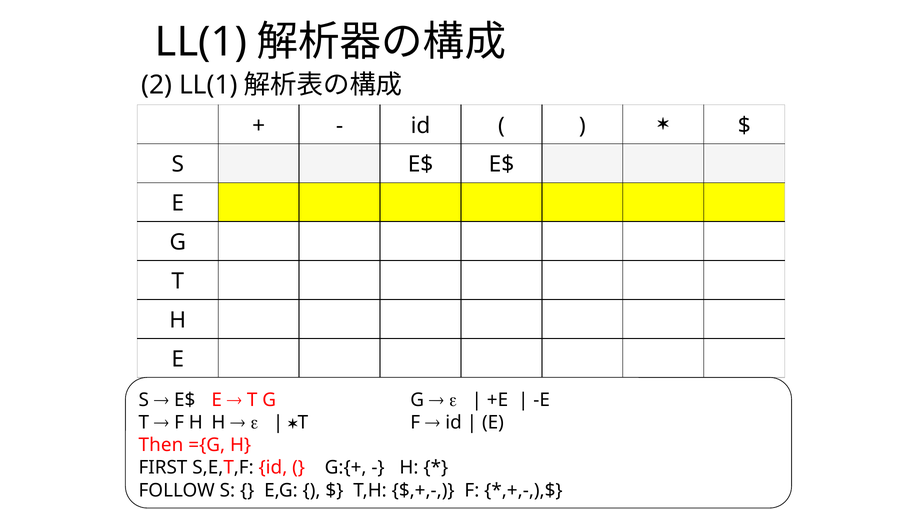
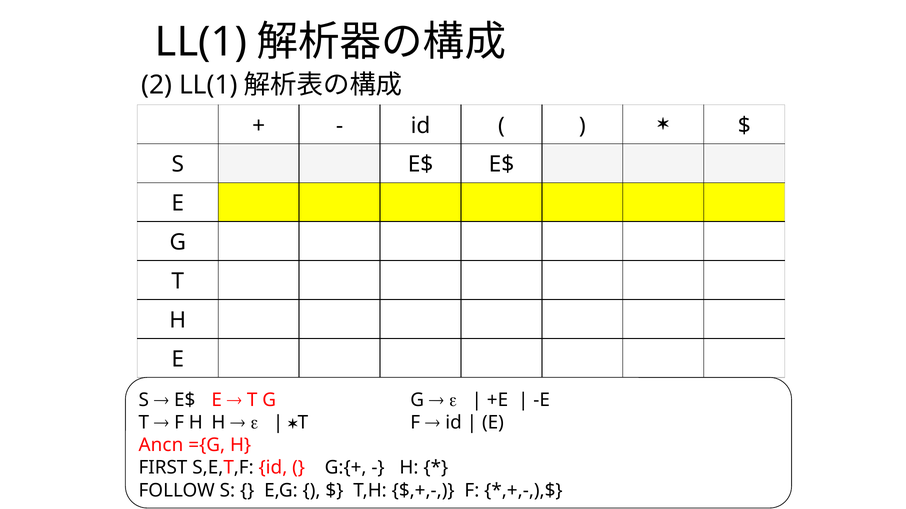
Then: Then -> Ancn (161, 446)
